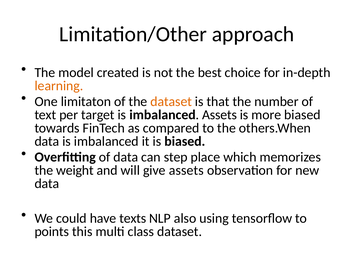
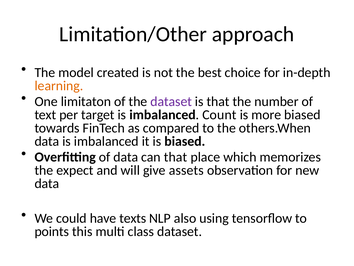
dataset colour: orange -> purple (171, 101)
imbalanced Assets: Assets -> Count (219, 115)
can step: step -> that (176, 157)
weight: weight -> expect (75, 170)
